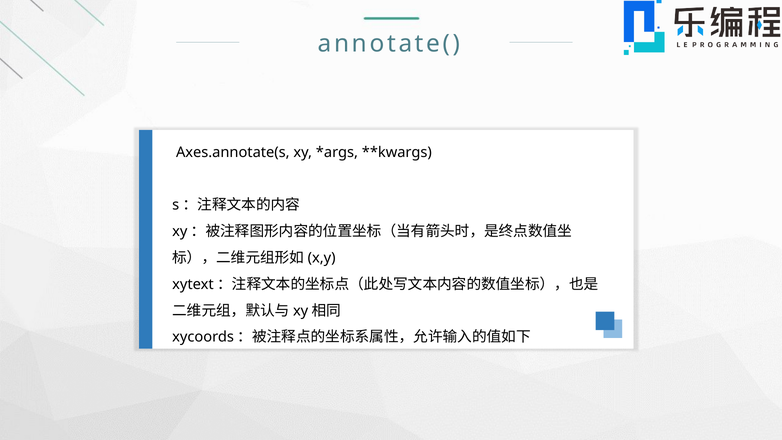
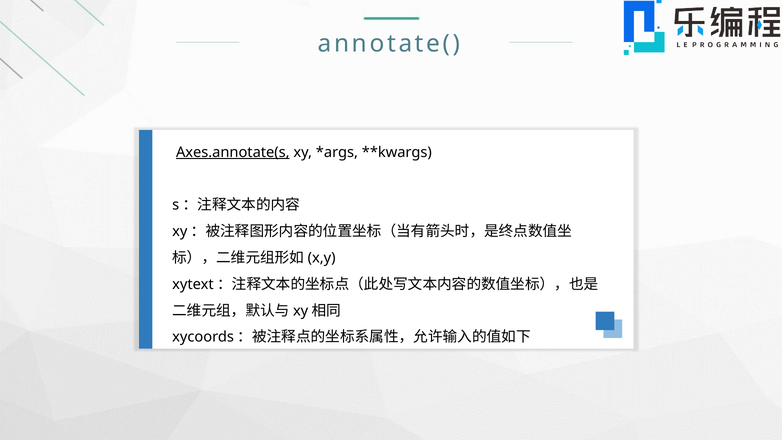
Axes.annotate(s underline: none -> present (233, 152)
